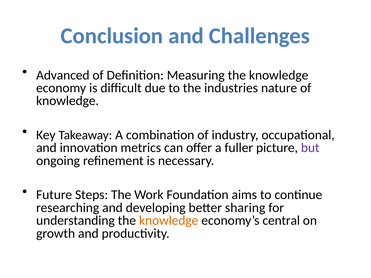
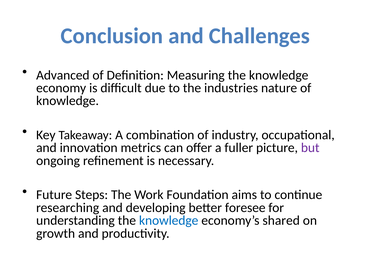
sharing: sharing -> foresee (245, 208)
knowledge colour: orange -> blue (169, 221)
central: central -> shared (281, 221)
